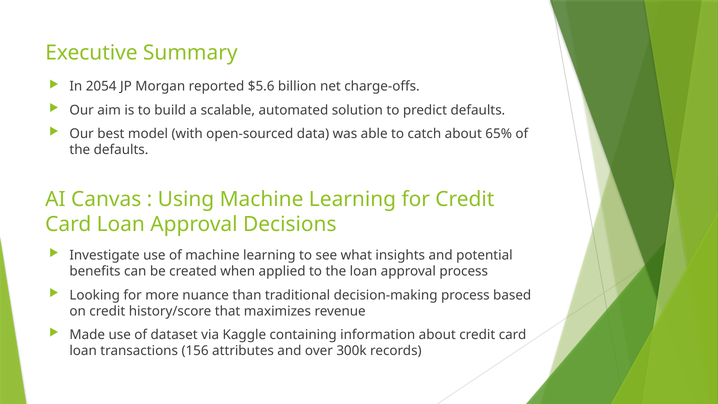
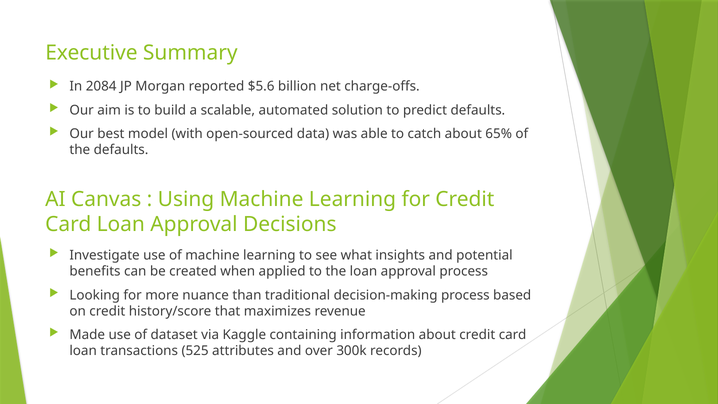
2054: 2054 -> 2084 (101, 87)
156: 156 -> 525 (195, 351)
